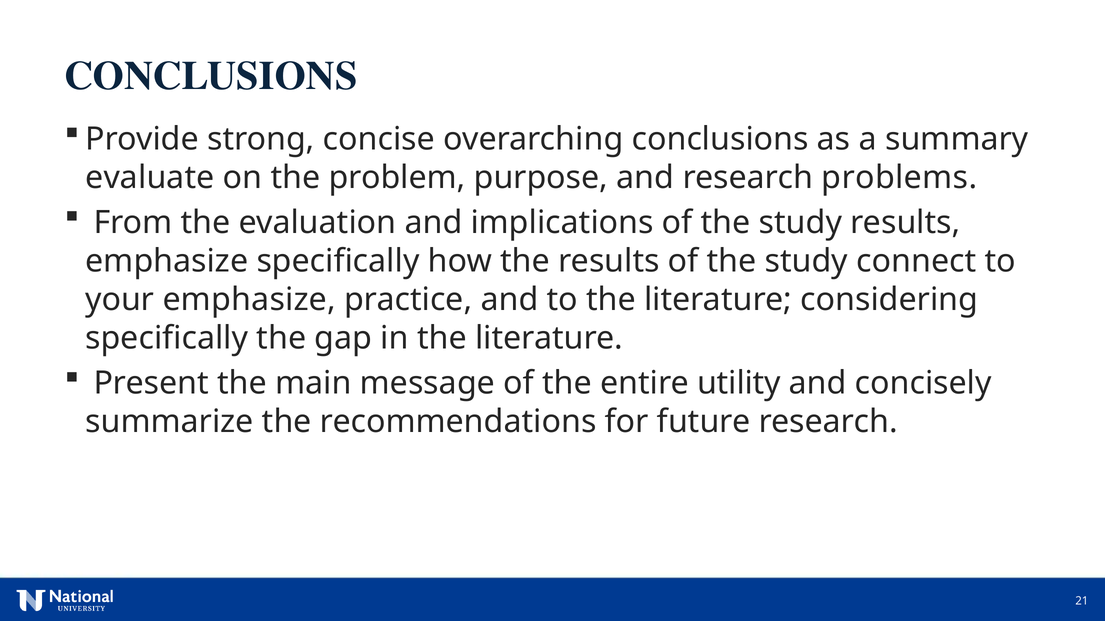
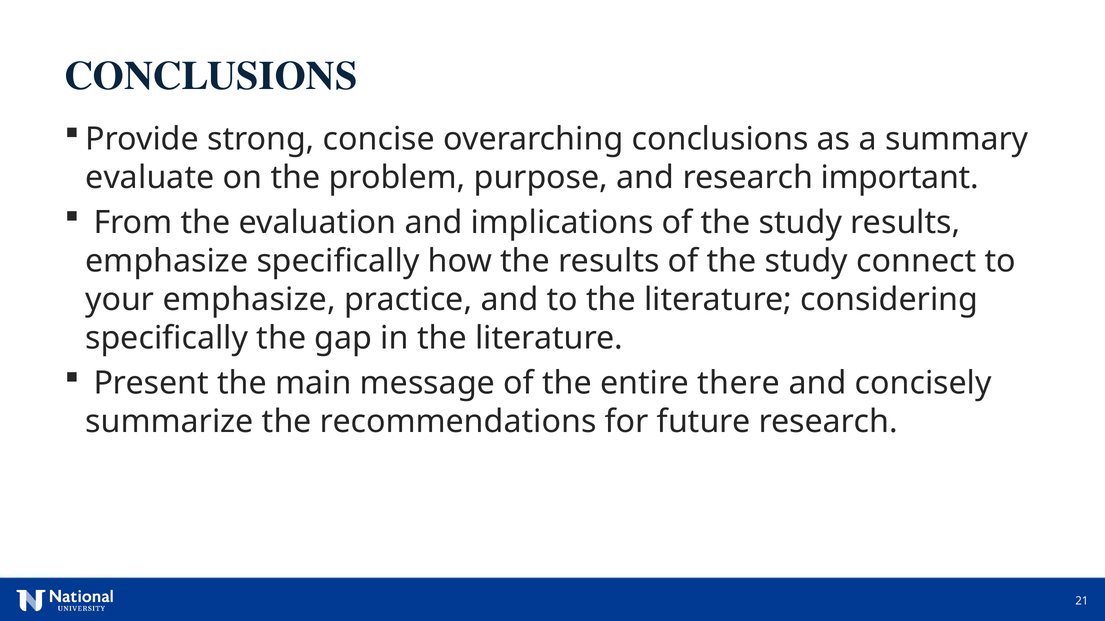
problems: problems -> important (900, 178)
utility: utility -> there (739, 384)
